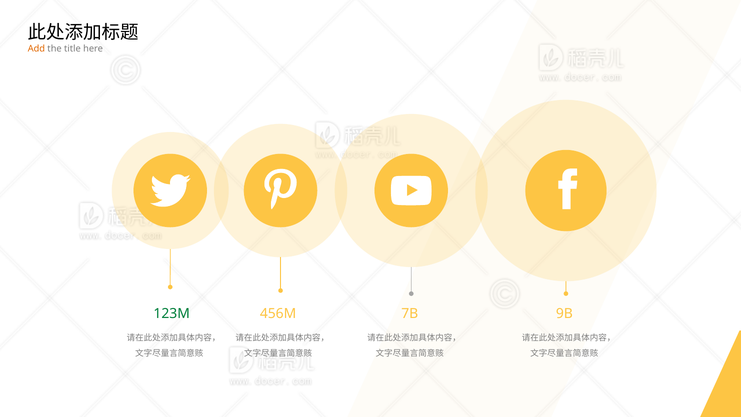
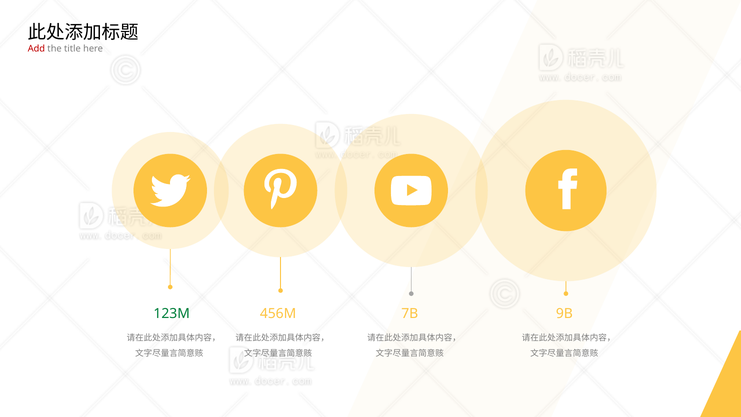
Add colour: orange -> red (36, 49)
